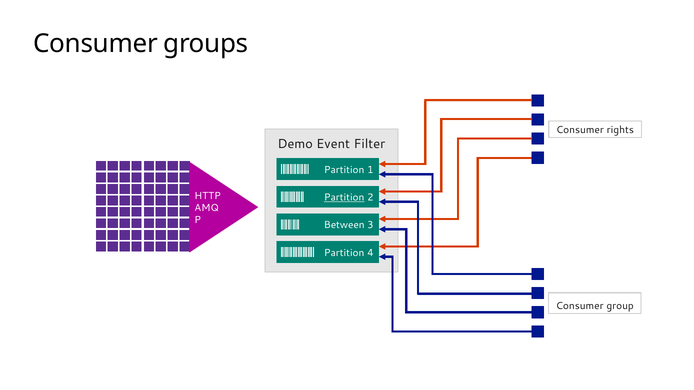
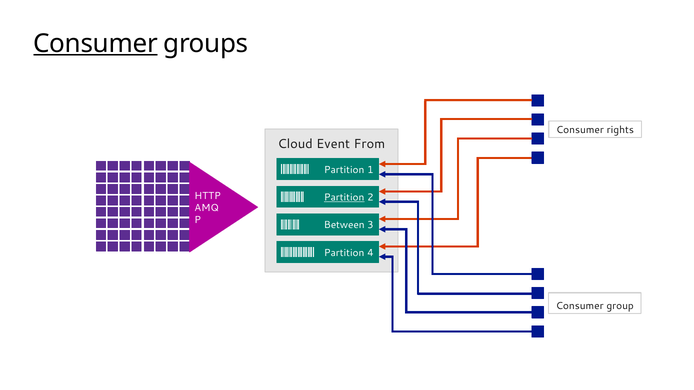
Consumer underline: none -> present (96, 43)
Demo: Demo -> Cloud (295, 144)
Filter: Filter -> From (369, 144)
